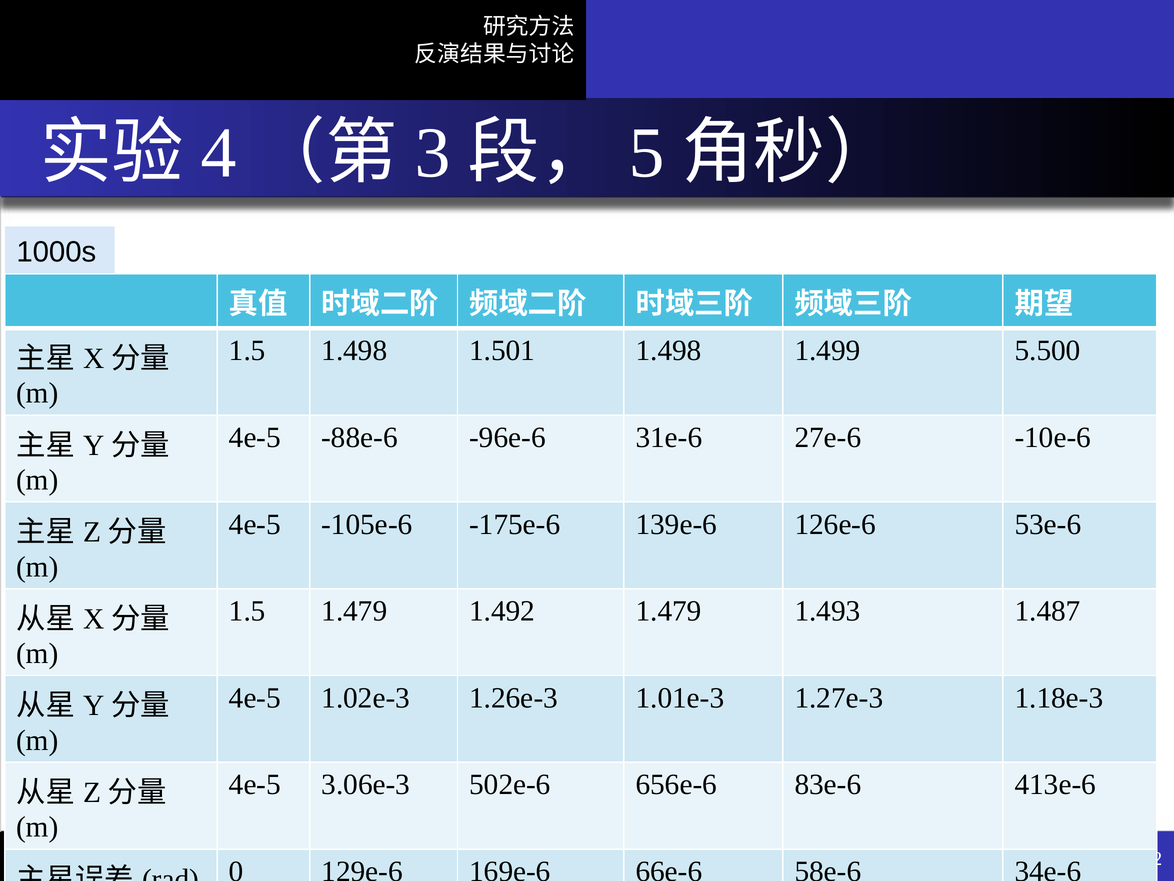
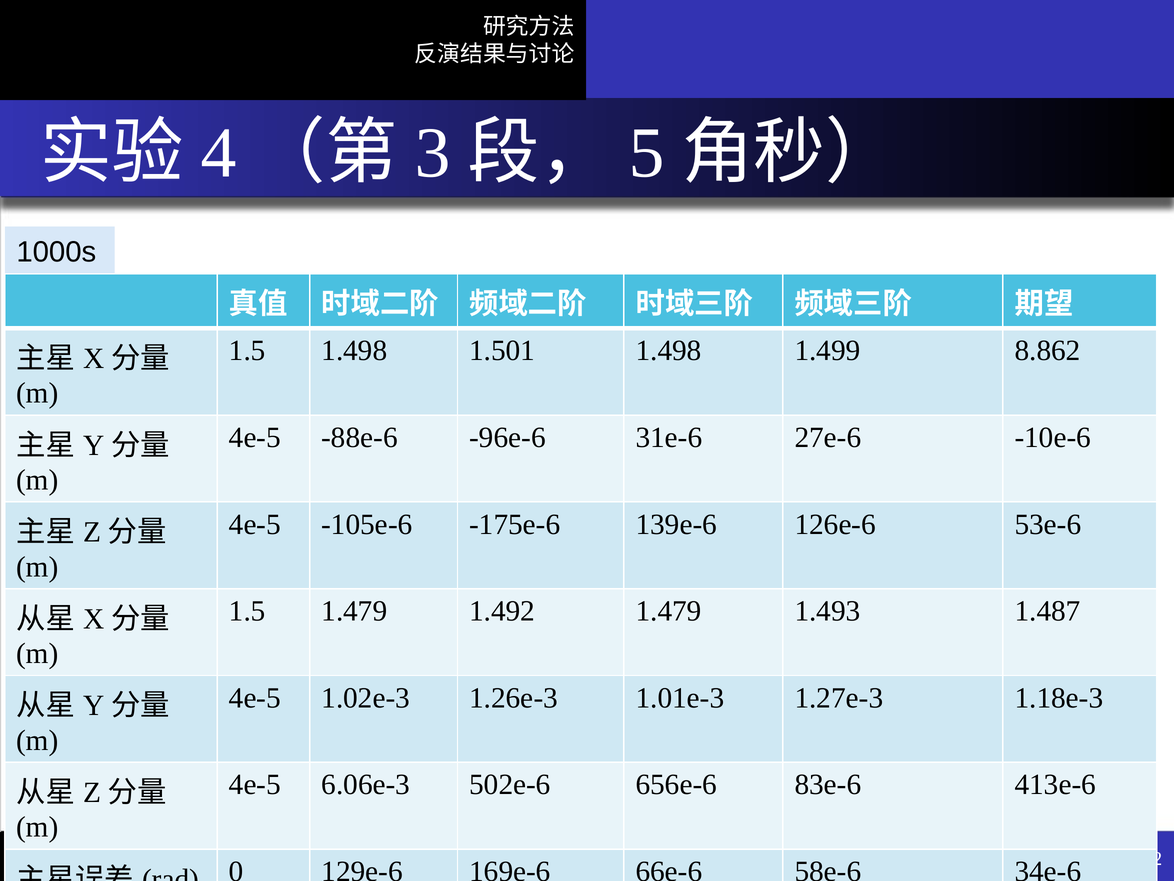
5.500: 5.500 -> 8.862 (1048, 351)
3.06e-3: 3.06e-3 -> 6.06e-3 (366, 784)
